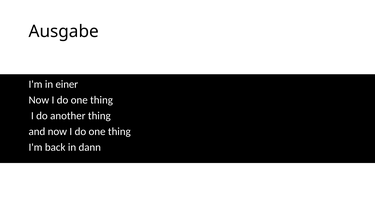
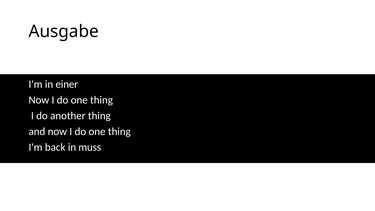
dann: dann -> muss (90, 147)
